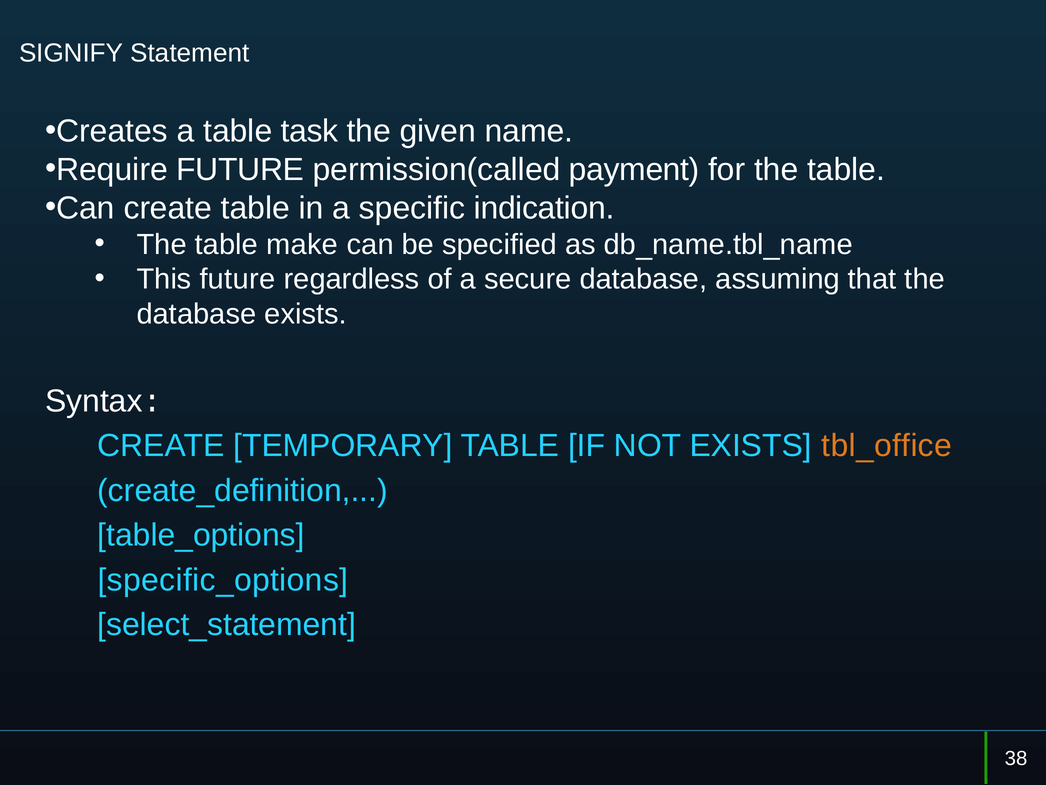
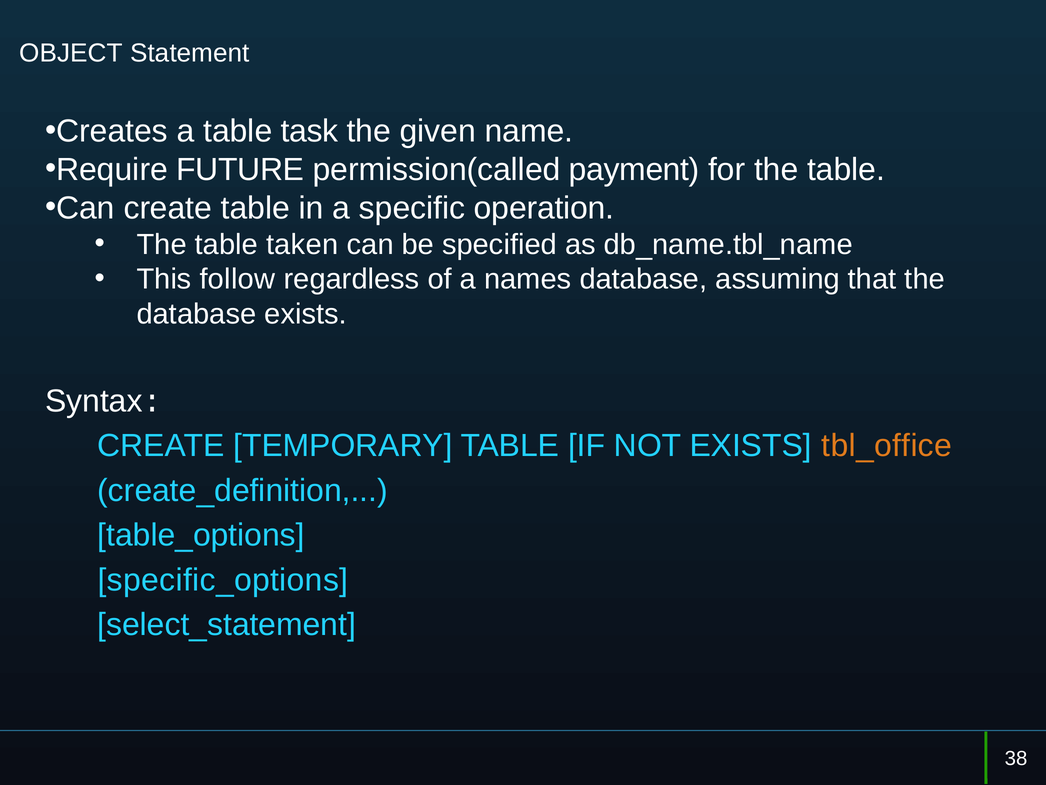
SIGNIFY: SIGNIFY -> OBJECT (71, 53)
indication: indication -> operation (544, 208)
make: make -> taken (302, 244)
This future: future -> follow (237, 279)
secure: secure -> names (528, 279)
